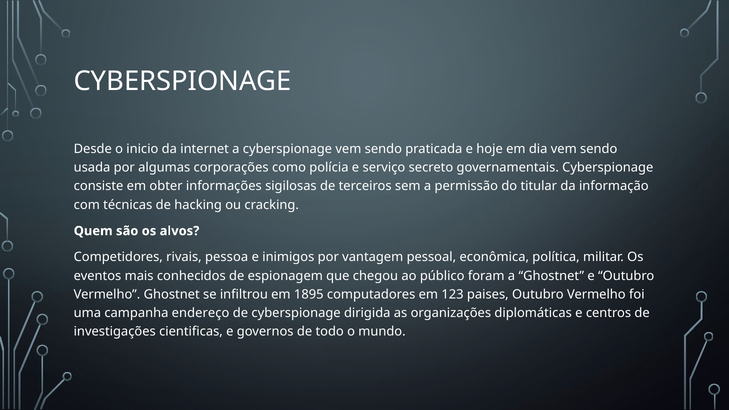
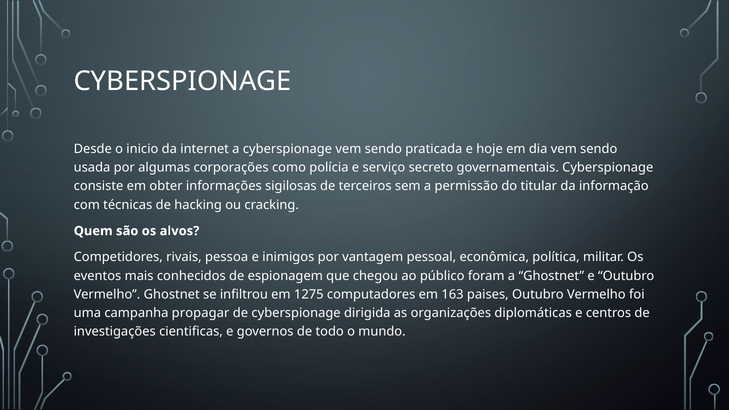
1895: 1895 -> 1275 (309, 294)
123: 123 -> 163 (453, 294)
endereço: endereço -> propagar (201, 313)
